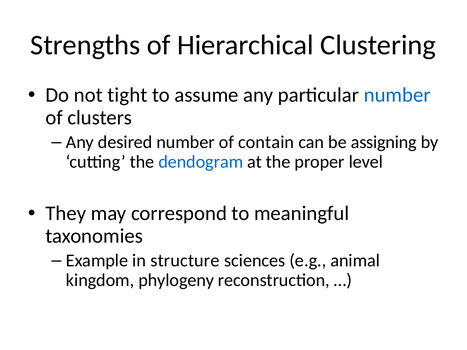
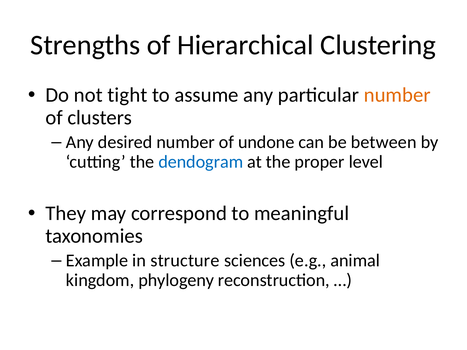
number colour: blue -> orange (397, 95)
contain: contain -> undone (266, 142)
assigning: assigning -> between (384, 142)
